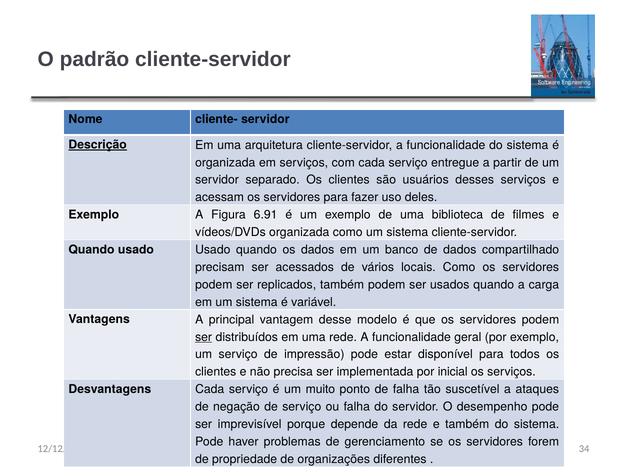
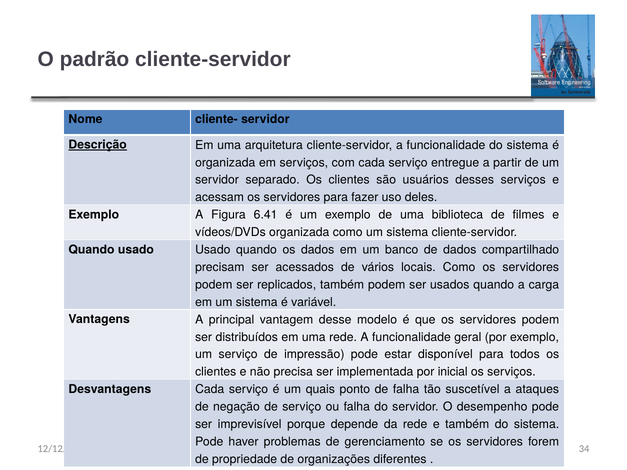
6.91: 6.91 -> 6.41 (266, 215)
ser underline: present -> none (204, 337)
muito: muito -> quais (320, 390)
